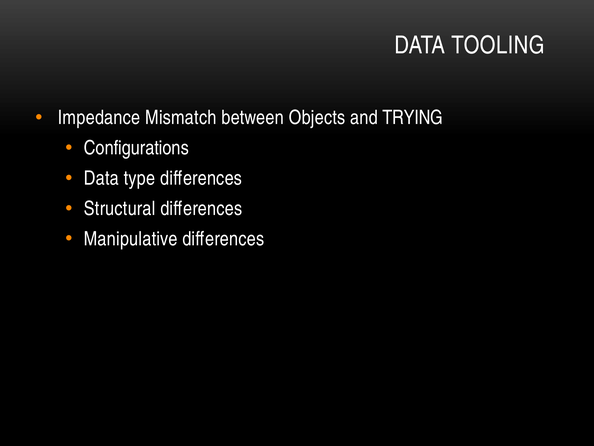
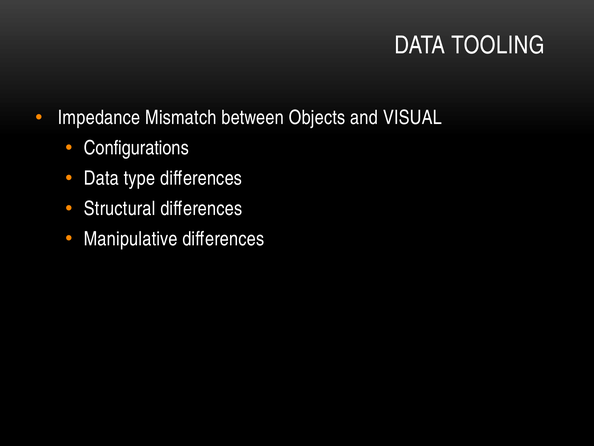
TRYING: TRYING -> VISUAL (413, 118)
